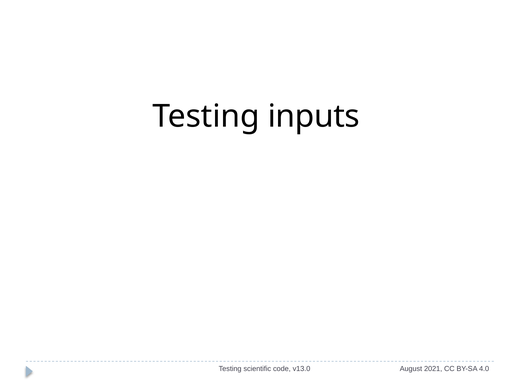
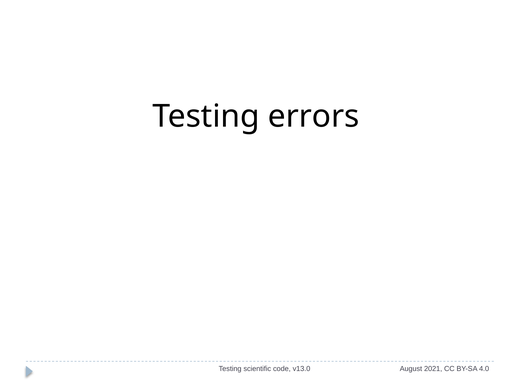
inputs: inputs -> errors (314, 116)
